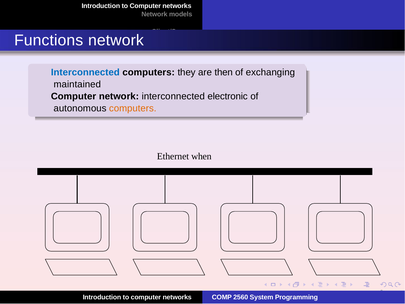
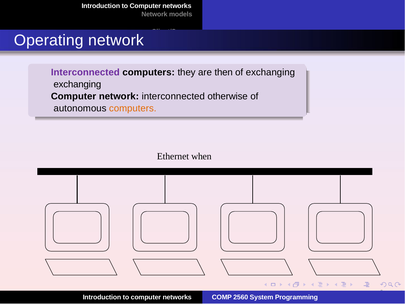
Functions: Functions -> Operating (49, 41)
Interconnected colour: blue -> purple (85, 72)
maintained: maintained -> exchanging (77, 84)
electronic: electronic -> otherwise (228, 96)
